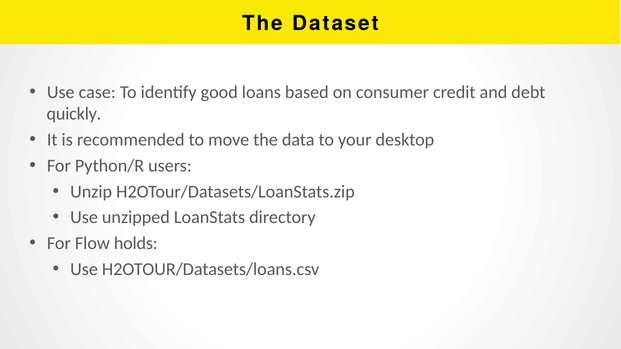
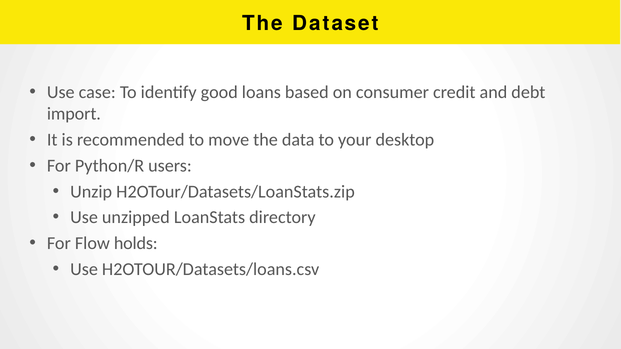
quickly: quickly -> import (74, 114)
